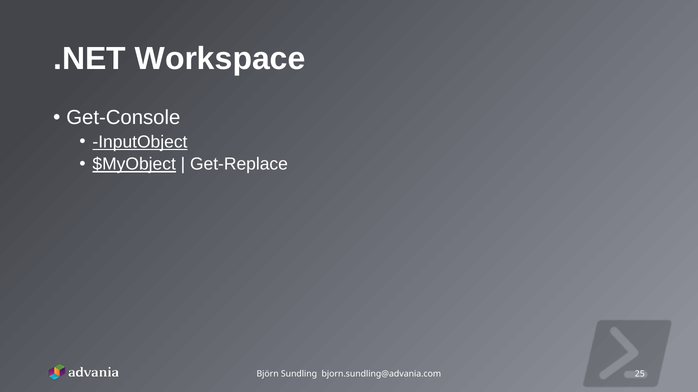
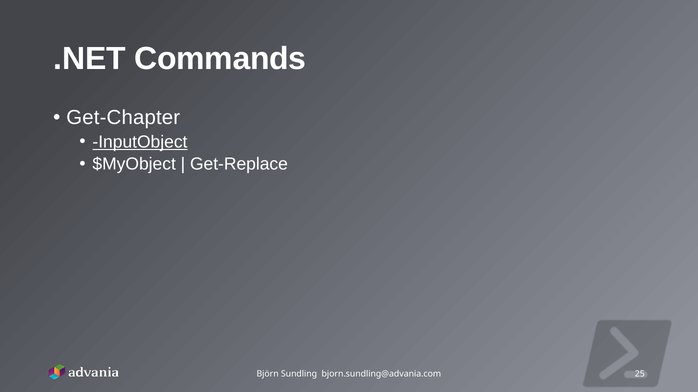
Workspace: Workspace -> Commands (220, 59)
Get-Console: Get-Console -> Get-Chapter (123, 118)
$MyObject underline: present -> none (134, 164)
